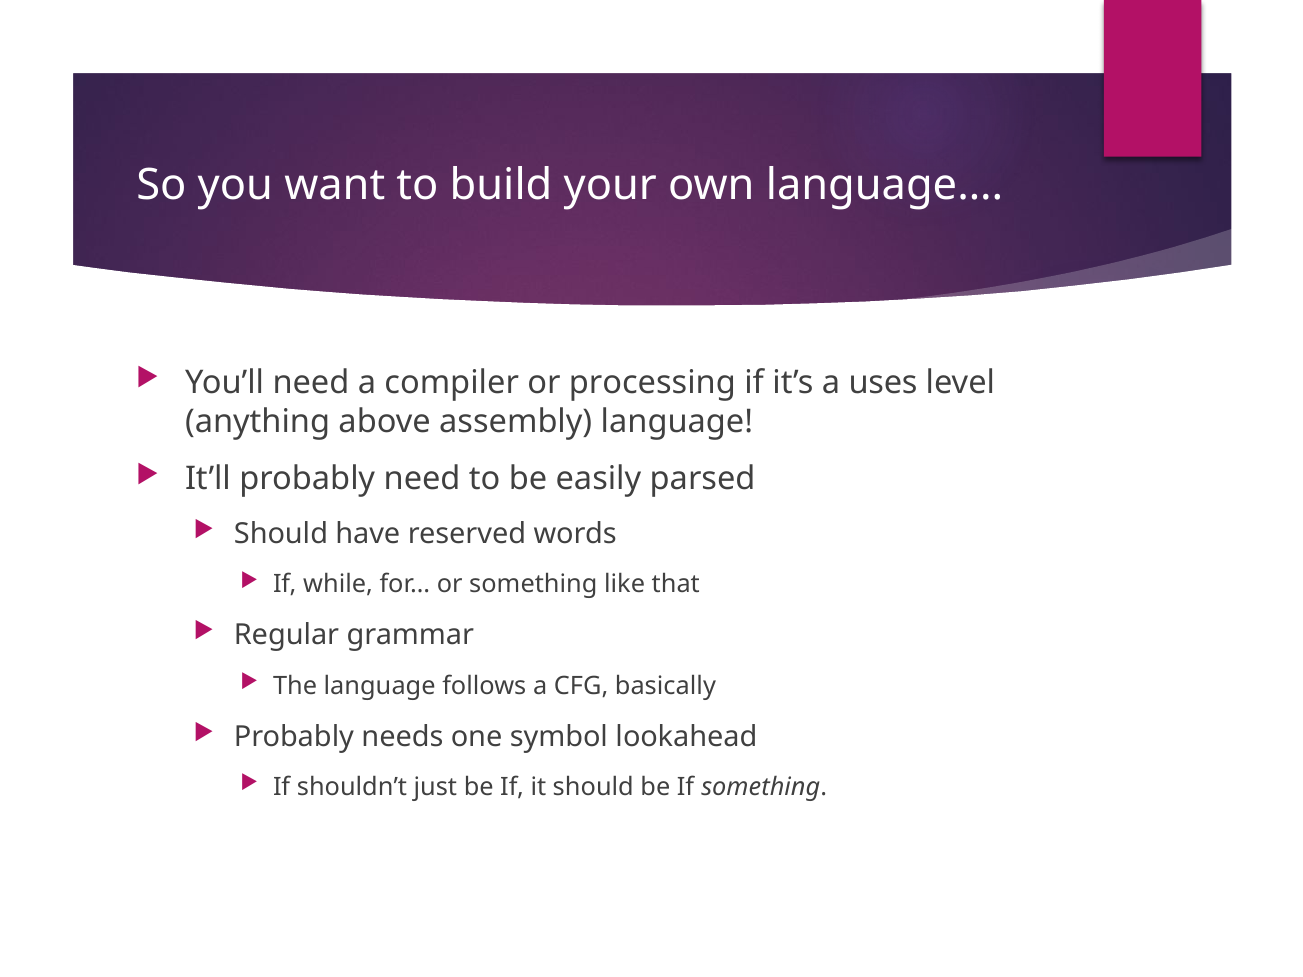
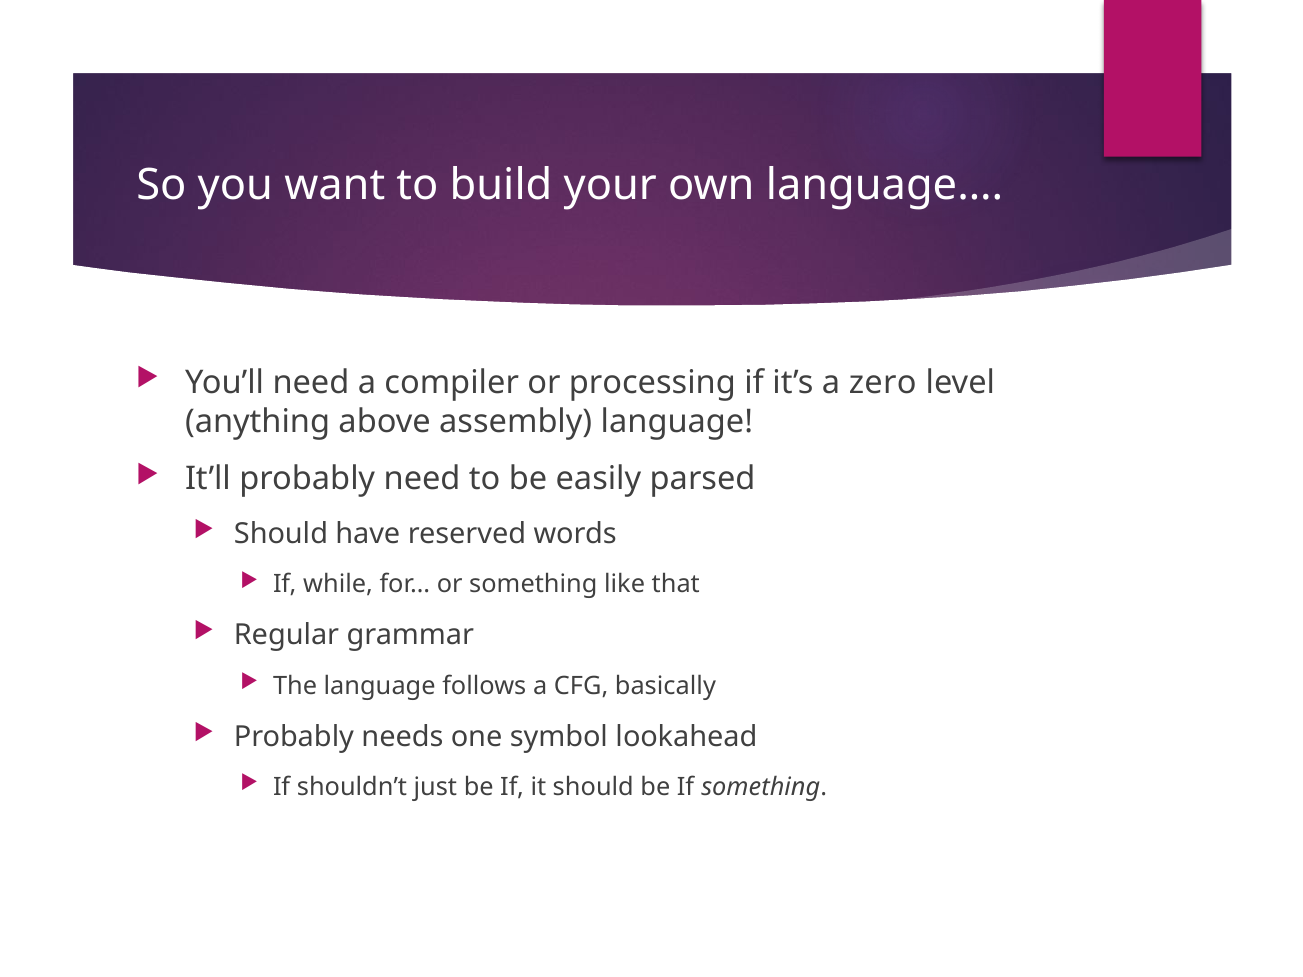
uses: uses -> zero (883, 383)
